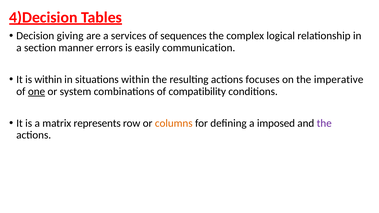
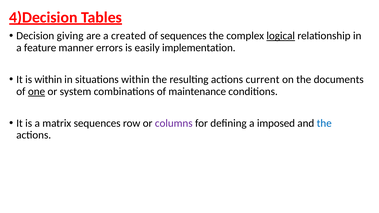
services: services -> created (129, 36)
logical underline: none -> present (281, 36)
section: section -> feature (40, 48)
communication: communication -> implementation (199, 48)
focuses: focuses -> current (263, 80)
imperative: imperative -> documents (339, 80)
compatibility: compatibility -> maintenance (197, 91)
matrix represents: represents -> sequences (97, 123)
columns colour: orange -> purple (174, 123)
the colour: purple -> blue (324, 123)
